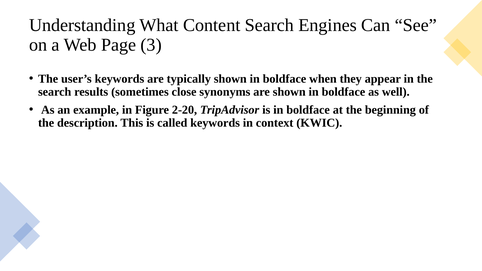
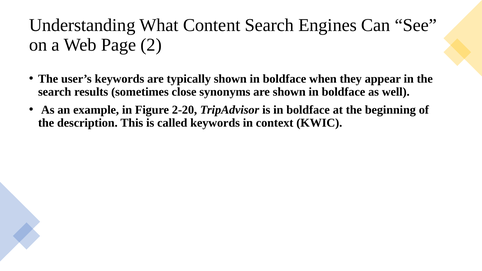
3: 3 -> 2 (151, 45)
